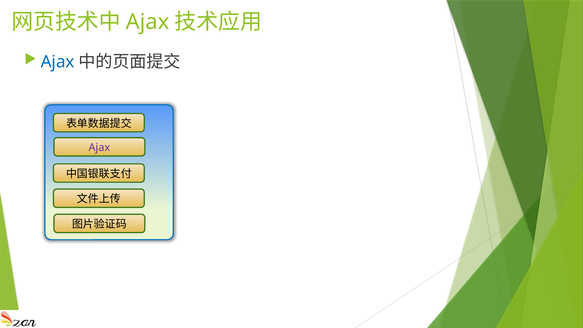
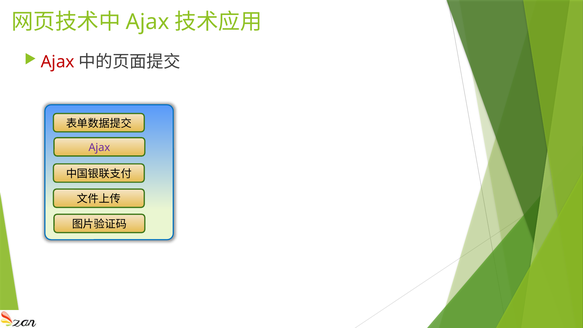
Ajax colour: blue -> red (58, 62)
